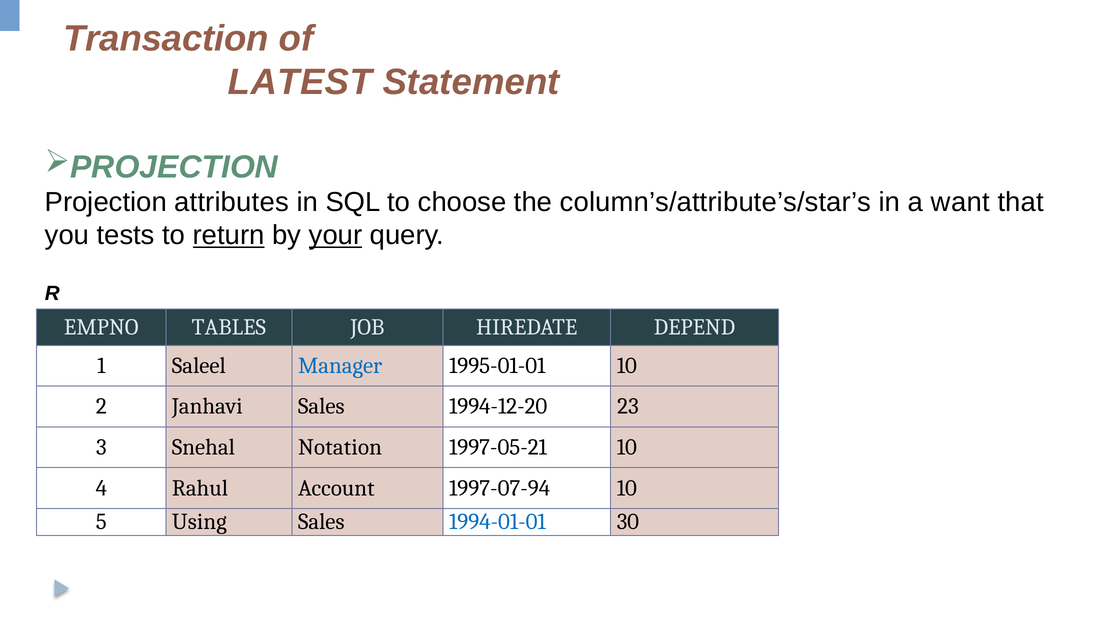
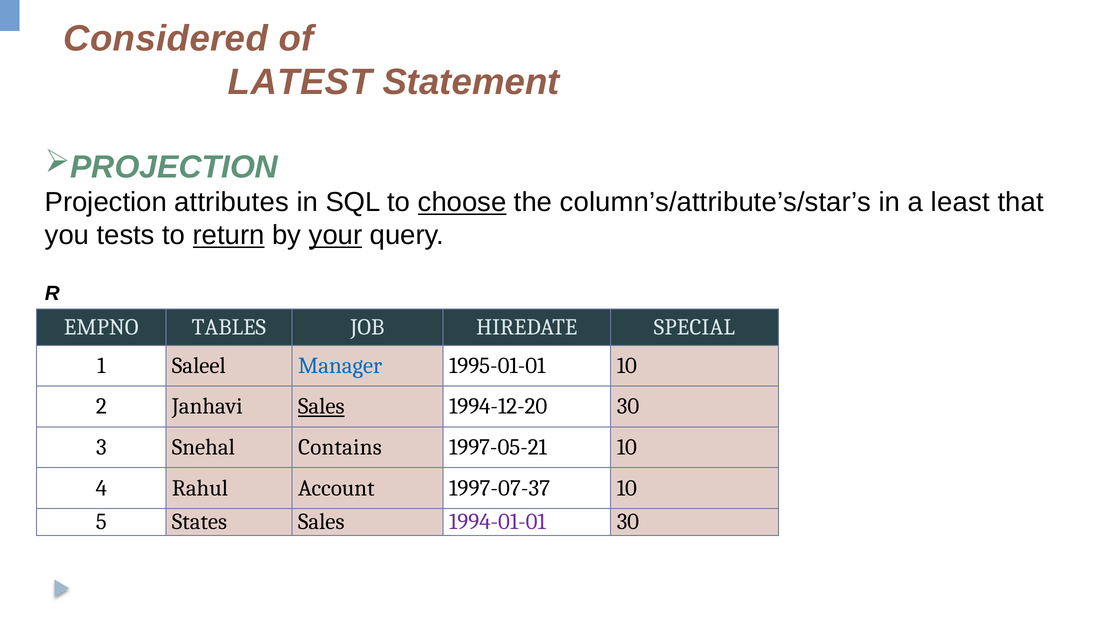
Transaction: Transaction -> Considered (166, 38)
choose underline: none -> present (462, 202)
want: want -> least (960, 202)
DEPEND: DEPEND -> SPECIAL (694, 327)
Sales underline: none -> present (321, 406)
1994-12-20 23: 23 -> 30 (628, 406)
Notation: Notation -> Contains (340, 447)
1997-07-94: 1997-07-94 -> 1997-07-37 (500, 488)
Using: Using -> States (199, 522)
1994-01-01 colour: blue -> purple (497, 522)
